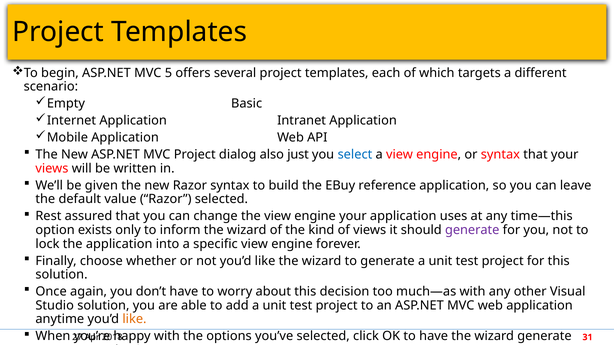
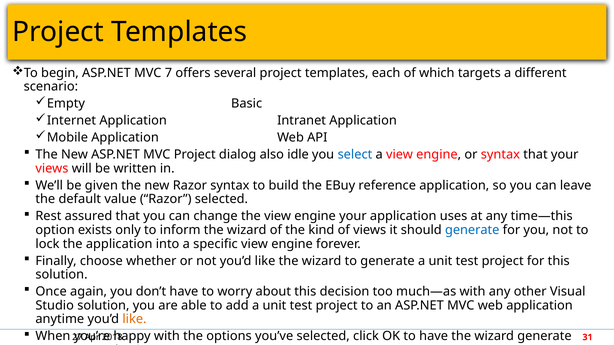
5: 5 -> 7 (168, 73)
just: just -> idle (298, 155)
generate colour: purple -> blue (472, 230)
